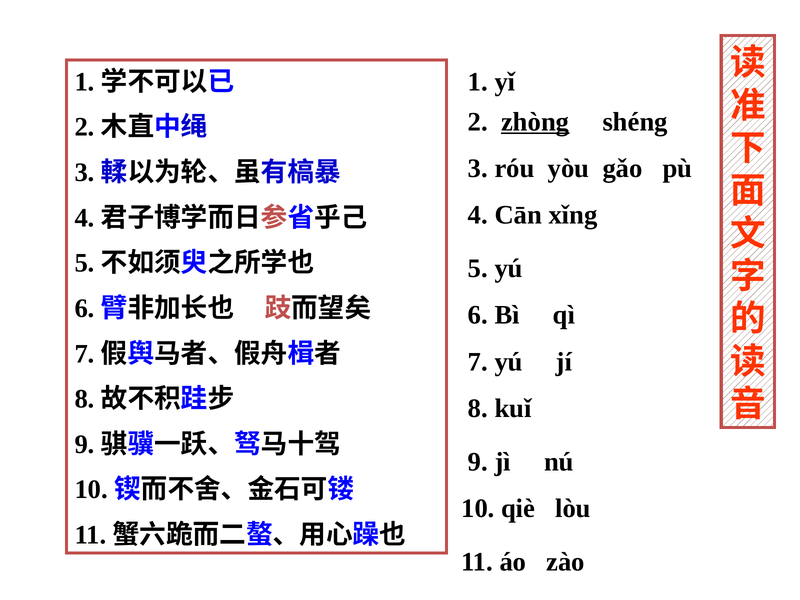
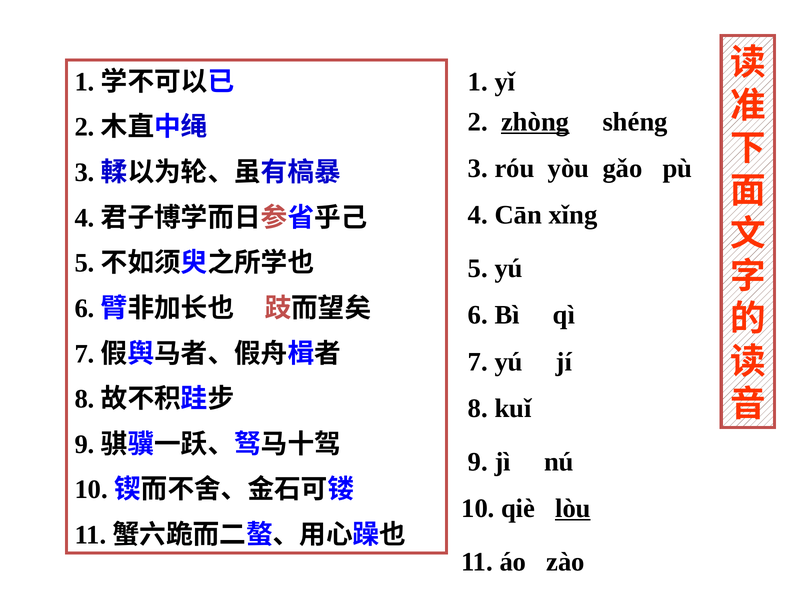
lòu underline: none -> present (573, 508)
